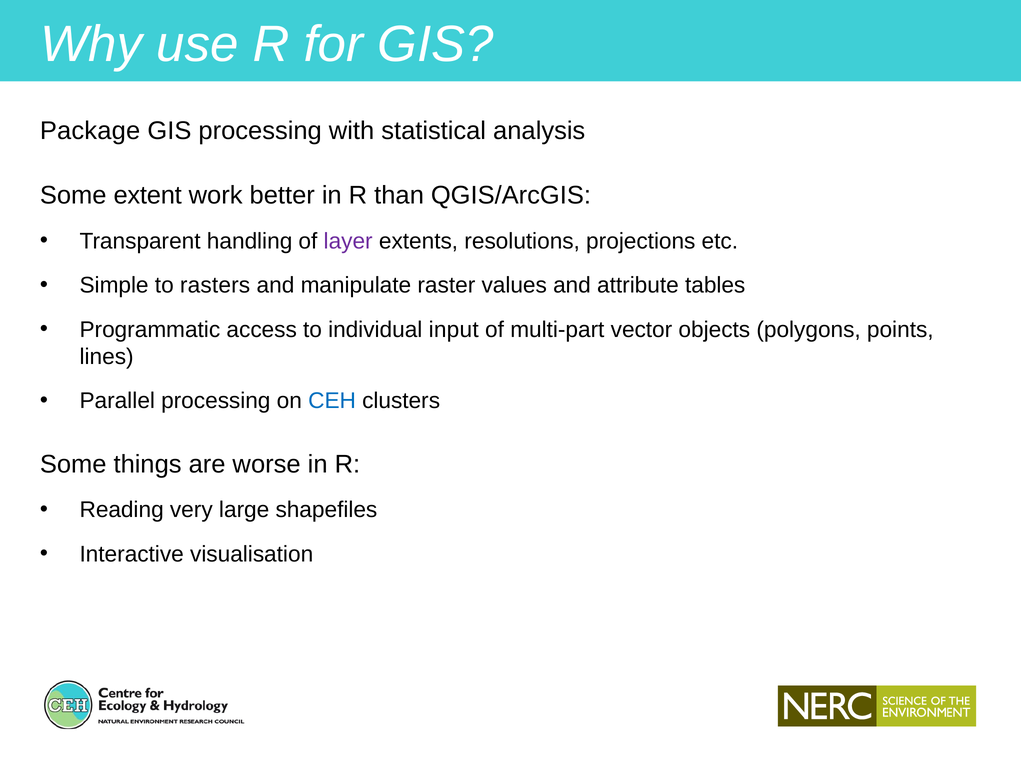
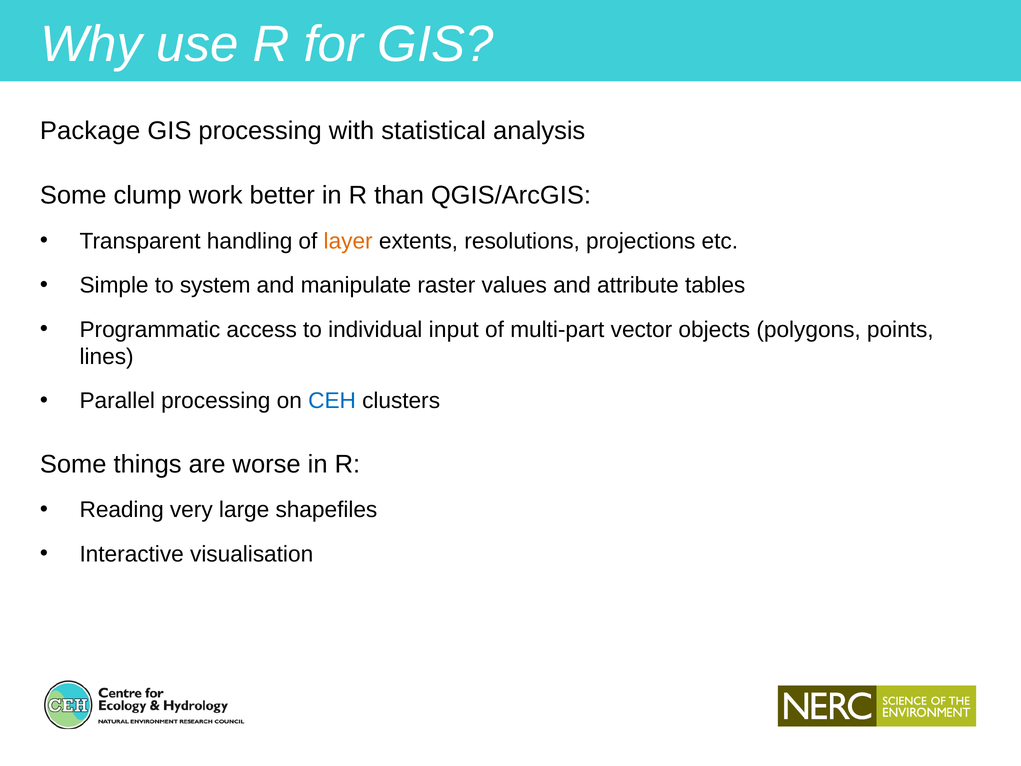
extent: extent -> clump (148, 195)
layer colour: purple -> orange (348, 241)
rasters: rasters -> system (215, 285)
